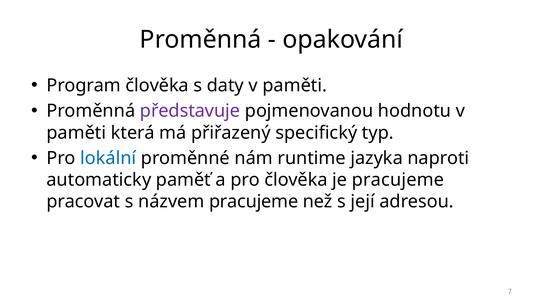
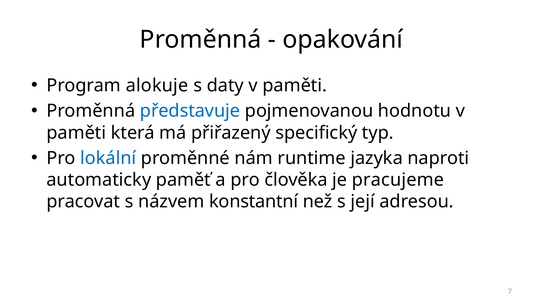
Program člověka: člověka -> alokuje (157, 85)
představuje colour: purple -> blue (190, 111)
názvem pracujeme: pracujeme -> konstantní (254, 201)
